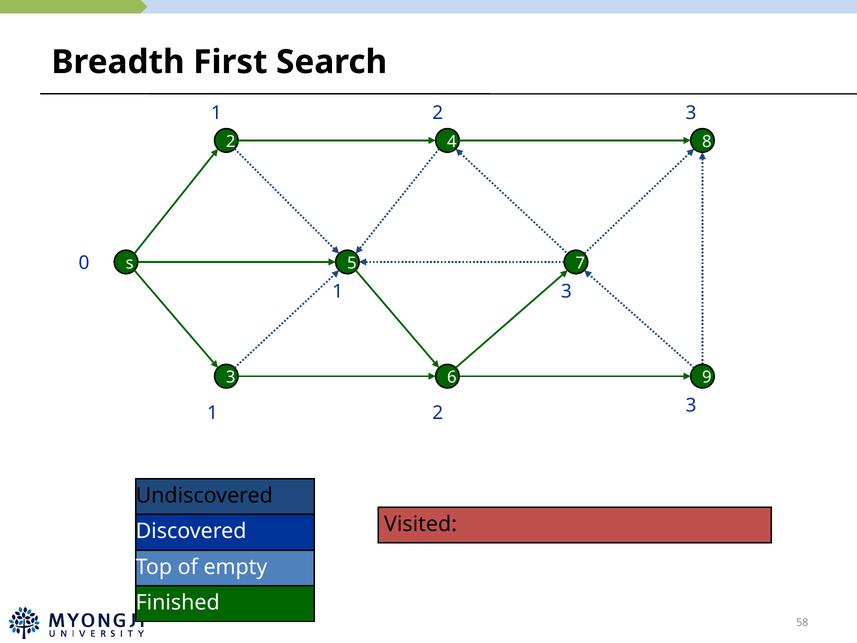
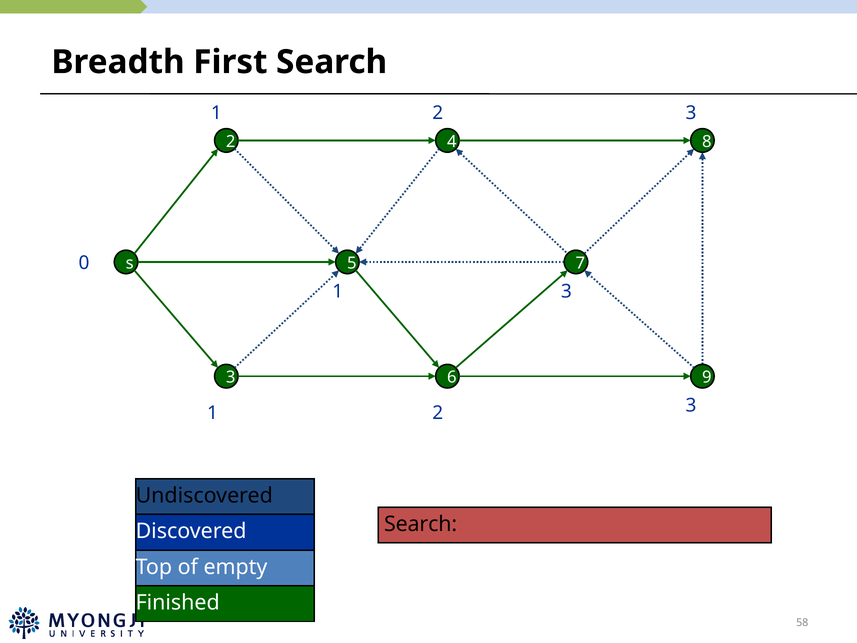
Visited: Visited -> Search (421, 524)
